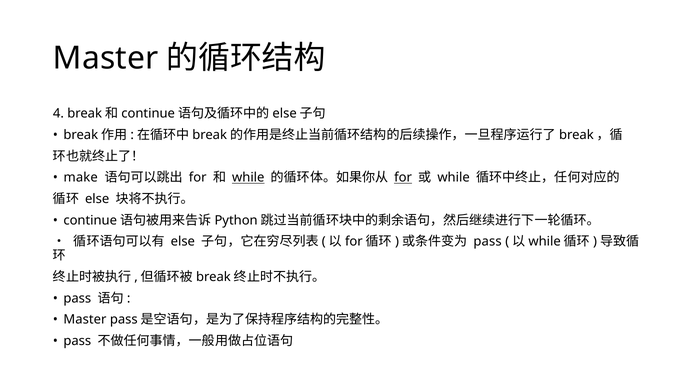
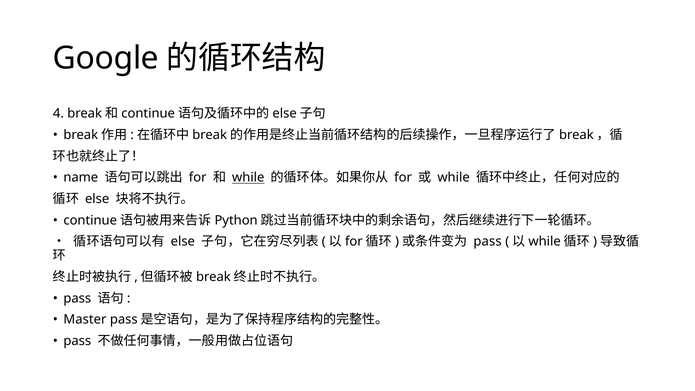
Master: Master -> Google (106, 58)
make: make -> name (81, 178)
for underline: present -> none (403, 178)
